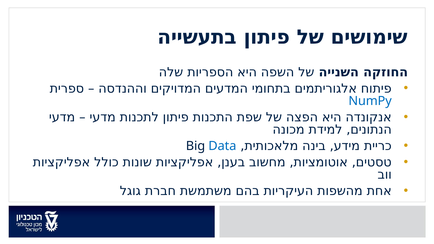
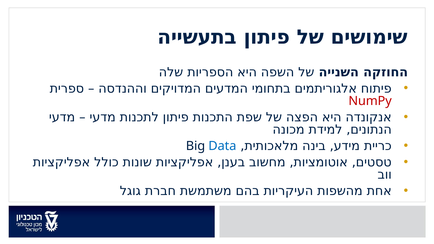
NumPy colour: blue -> red (370, 101)
